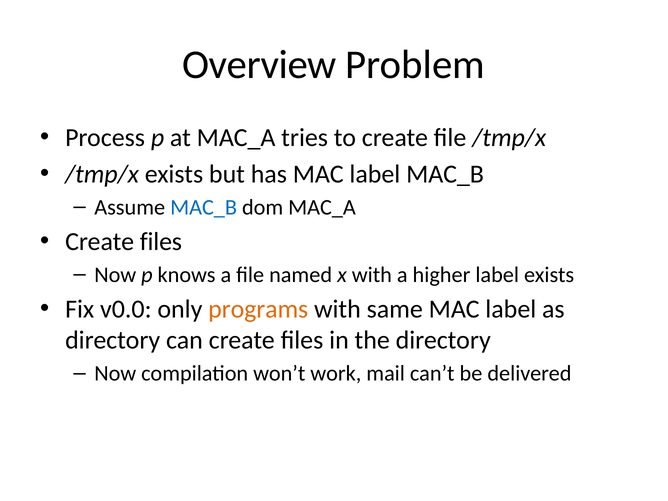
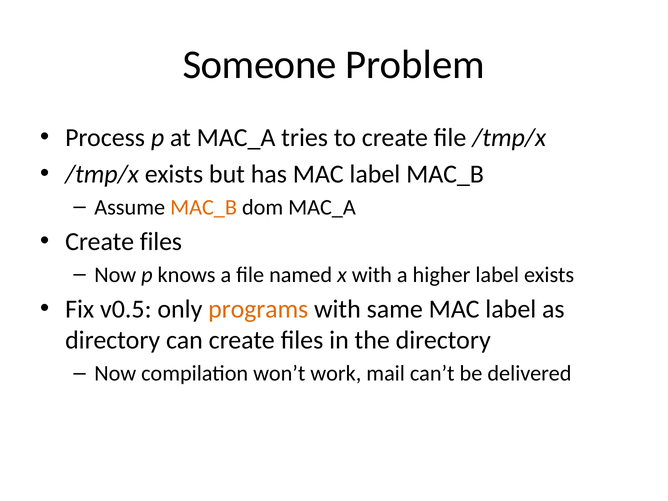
Overview: Overview -> Someone (259, 65)
MAC_B colour: blue -> orange (204, 207)
v0.0: v0.0 -> v0.5 (126, 309)
